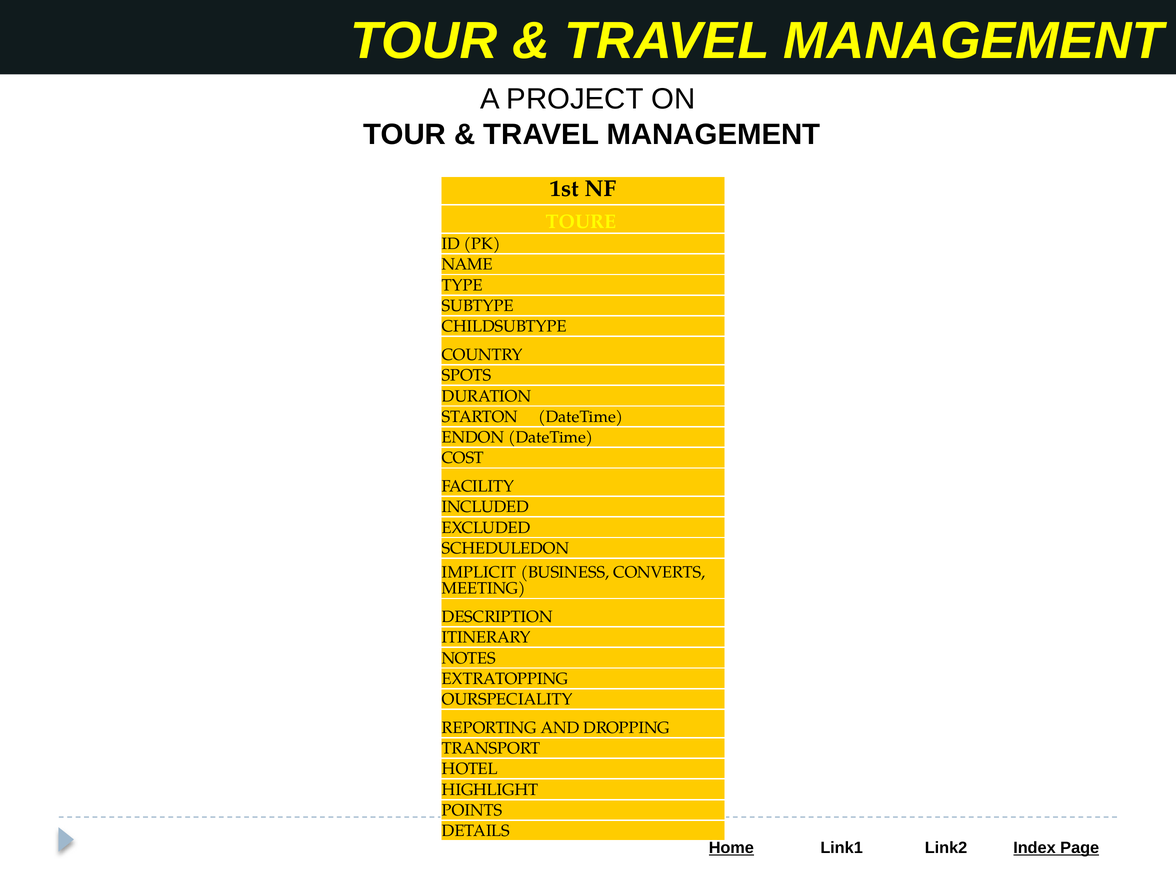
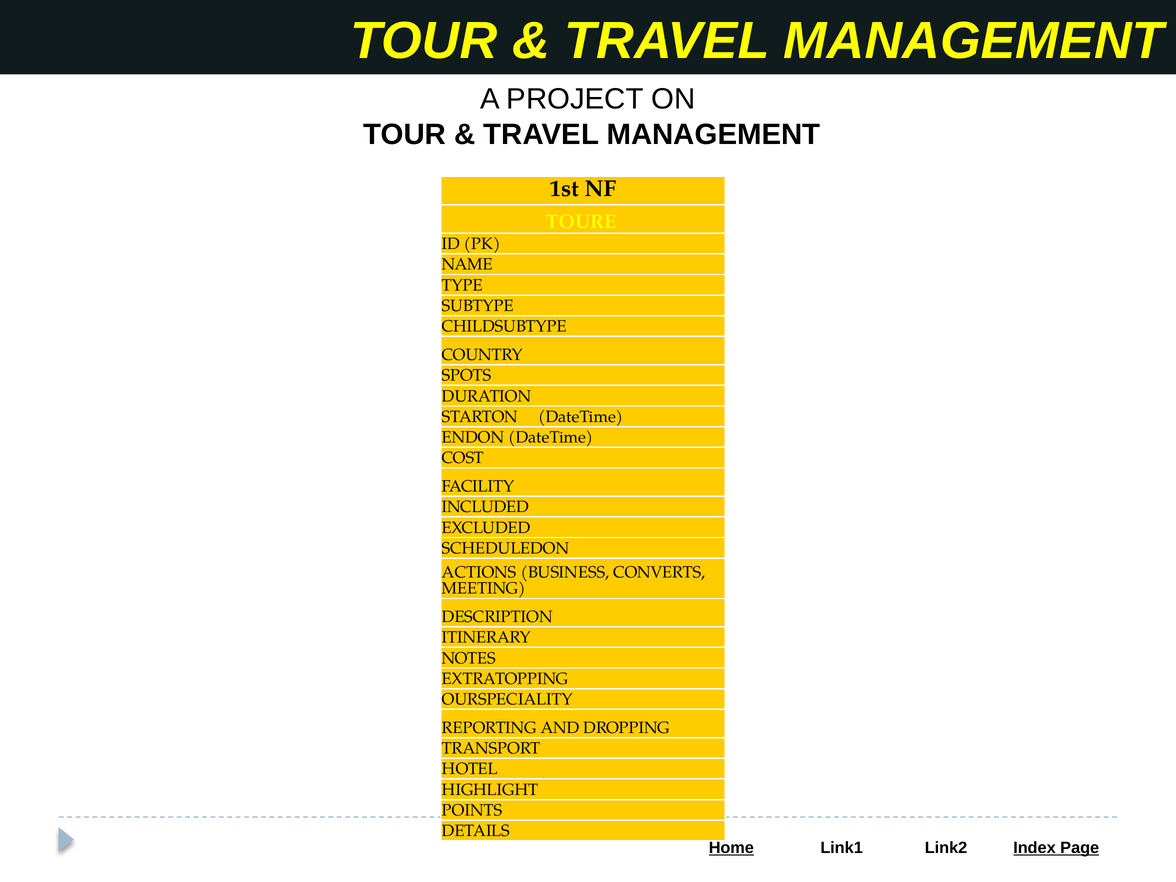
IMPLICIT: IMPLICIT -> ACTIONS (479, 572)
